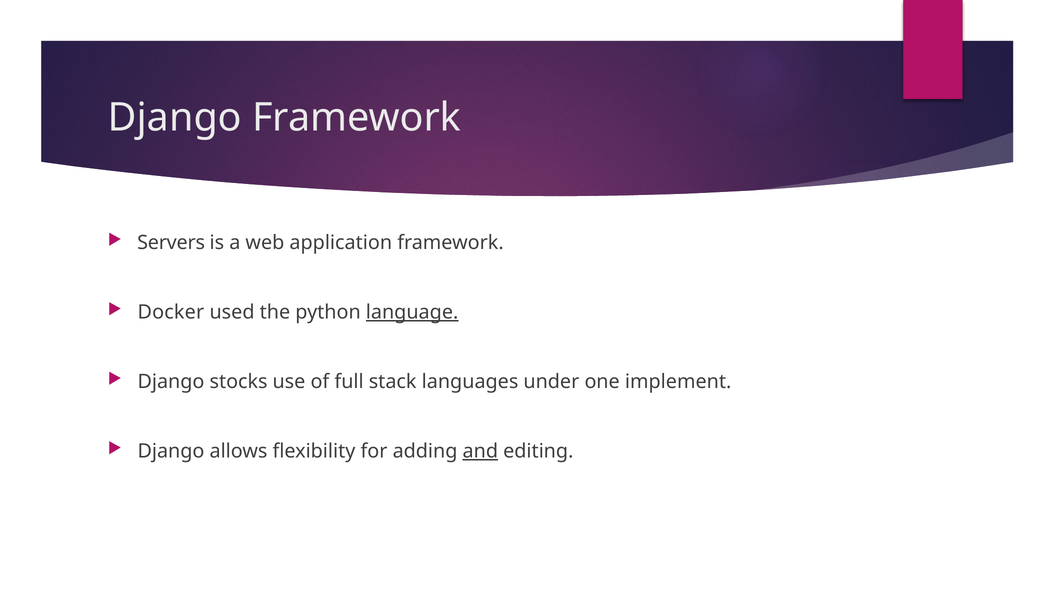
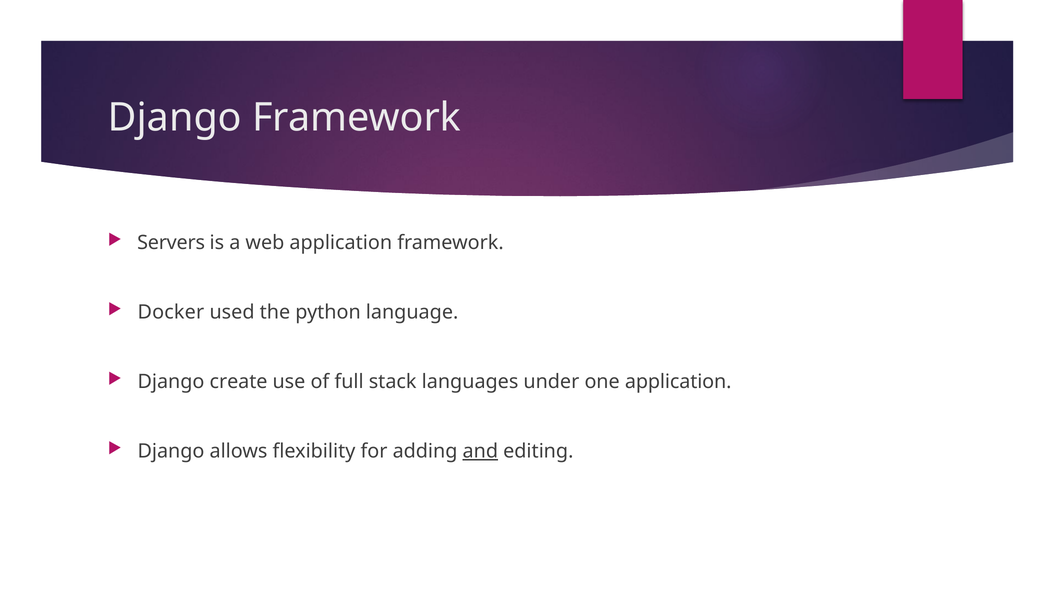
language underline: present -> none (412, 312)
stocks: stocks -> create (239, 381)
one implement: implement -> application (678, 381)
